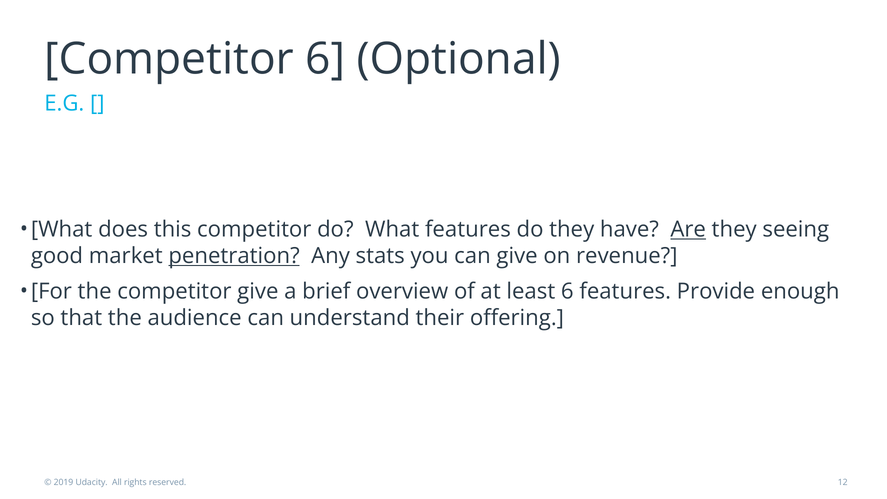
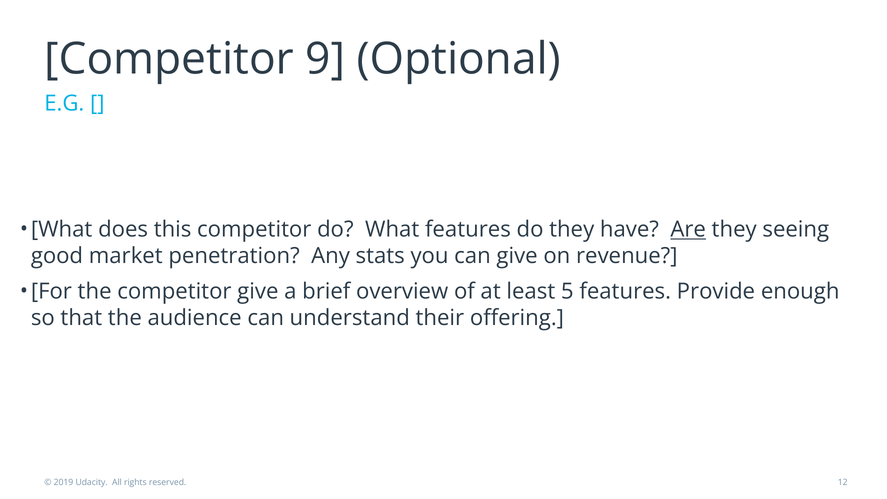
Competitor 6: 6 -> 9 (325, 59)
penetration underline: present -> none (234, 256)
least 6: 6 -> 5 (567, 291)
